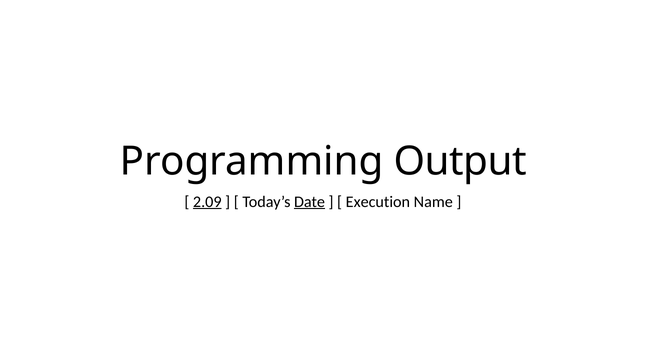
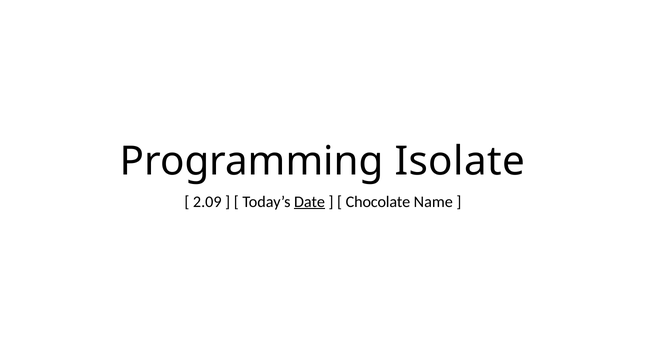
Output: Output -> Isolate (460, 161)
2.09 underline: present -> none (207, 202)
Execution: Execution -> Chocolate (378, 202)
